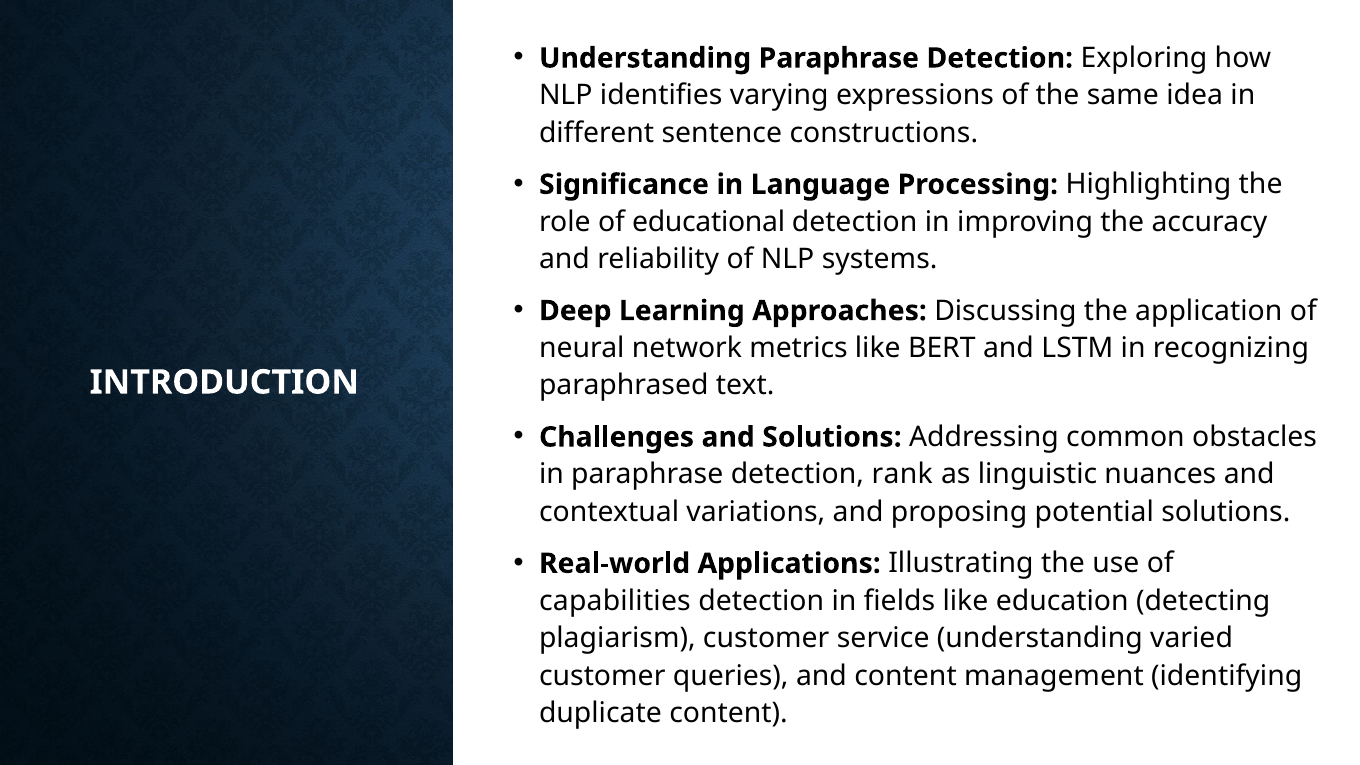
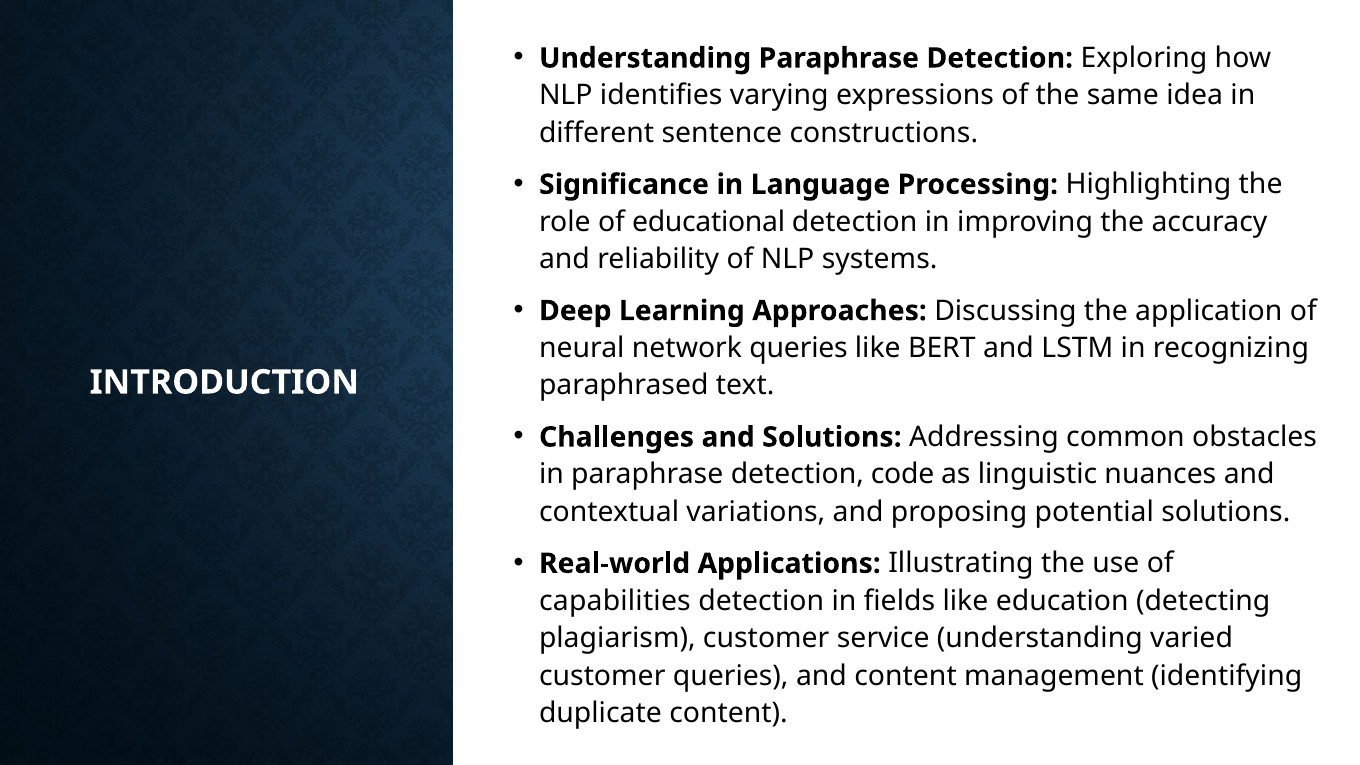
network metrics: metrics -> queries (799, 348)
rank: rank -> code (903, 475)
